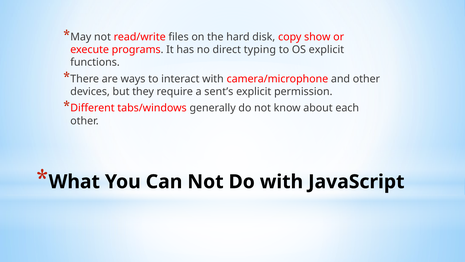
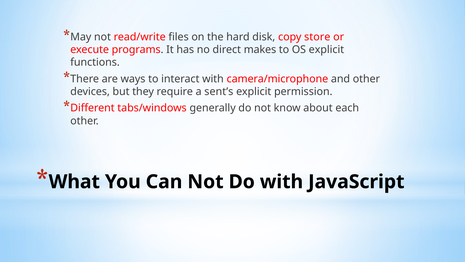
show: show -> store (317, 37)
typing: typing -> makes (260, 50)
